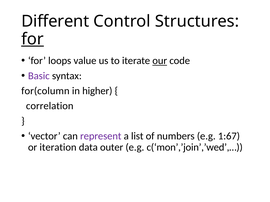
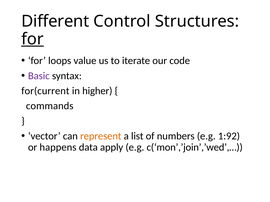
our underline: present -> none (160, 61)
for(column: for(column -> for(current (45, 91)
correlation: correlation -> commands (50, 106)
represent colour: purple -> orange (101, 136)
1:67: 1:67 -> 1:92 (229, 136)
iteration: iteration -> happens (58, 148)
outer: outer -> apply (112, 148)
